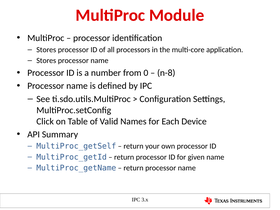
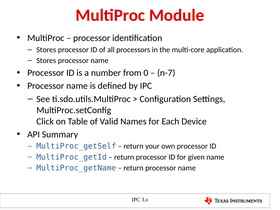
n-8: n-8 -> n-7 (166, 73)
